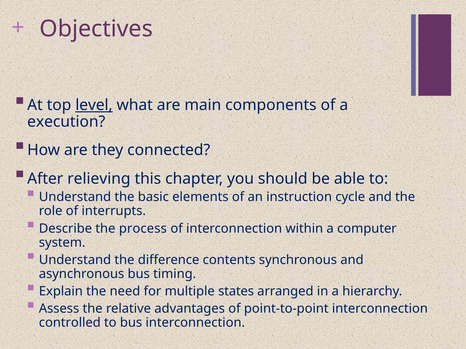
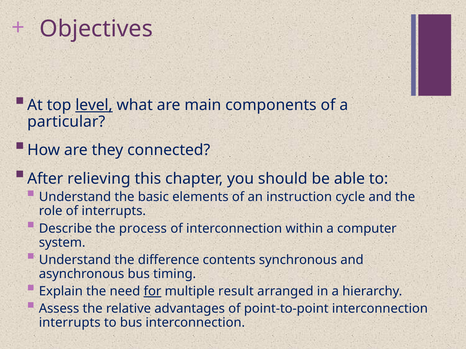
execution: execution -> particular (66, 122)
for underline: none -> present (152, 292)
states: states -> result (236, 292)
controlled: controlled -> interrupts (70, 323)
